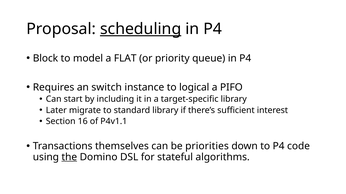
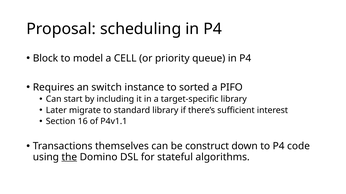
scheduling underline: present -> none (141, 29)
FLAT: FLAT -> CELL (125, 58)
logical: logical -> sorted (194, 88)
priorities: priorities -> construct (207, 147)
